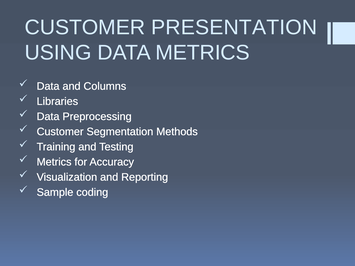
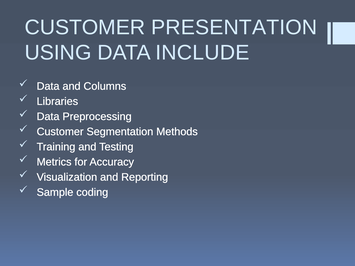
DATA METRICS: METRICS -> INCLUDE (202, 53)
